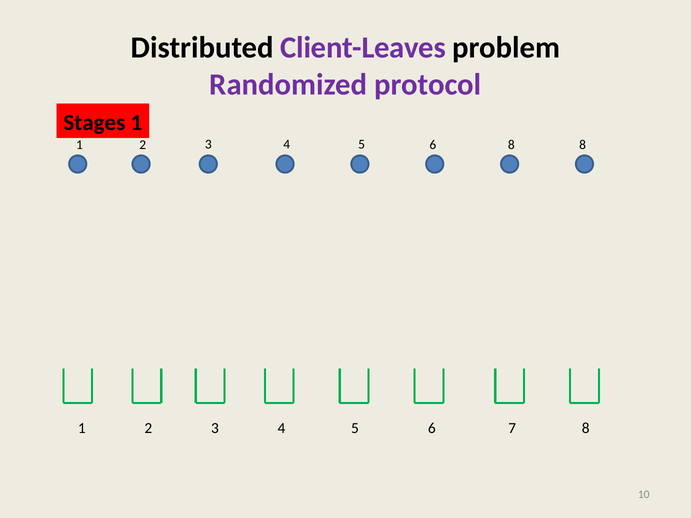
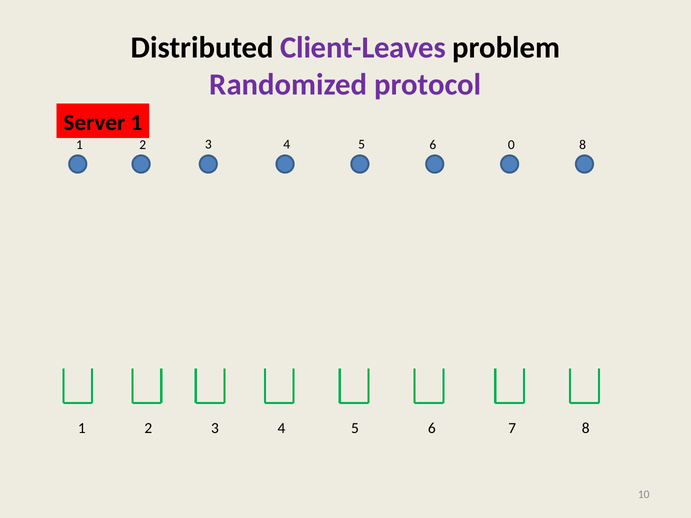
Stages: Stages -> Server (94, 122)
6 8: 8 -> 0 (511, 145)
